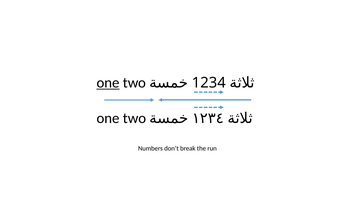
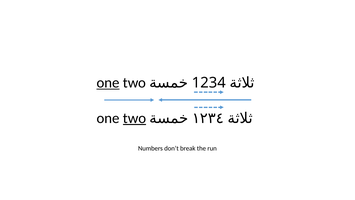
two underline: none -> present (134, 118)
